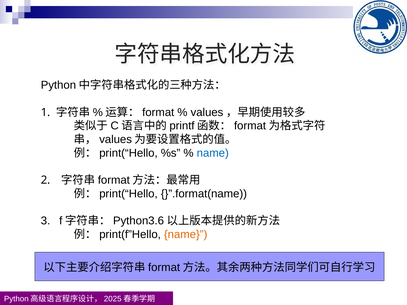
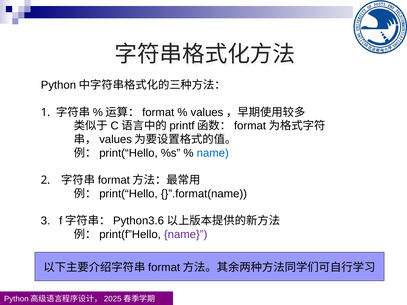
name colour: orange -> purple (186, 235)
